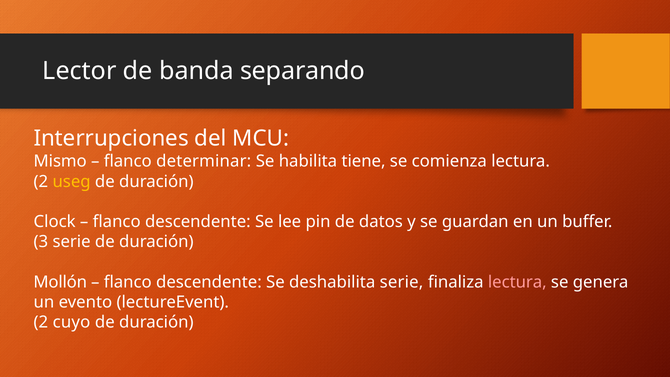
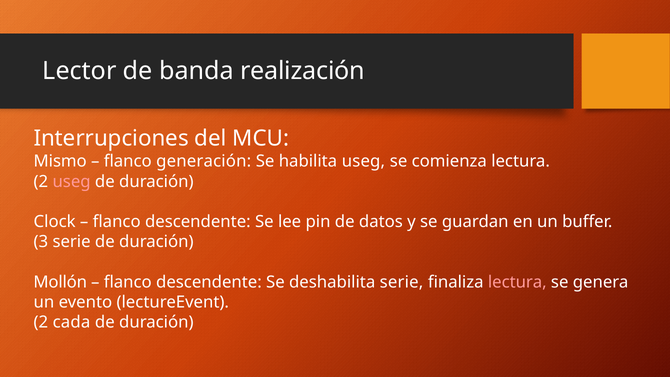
separando: separando -> realización (302, 71)
determinar: determinar -> generación (204, 161)
habilita tiene: tiene -> useg (363, 161)
useg colour: yellow -> pink (72, 182)
cuyo: cuyo -> cada (71, 322)
